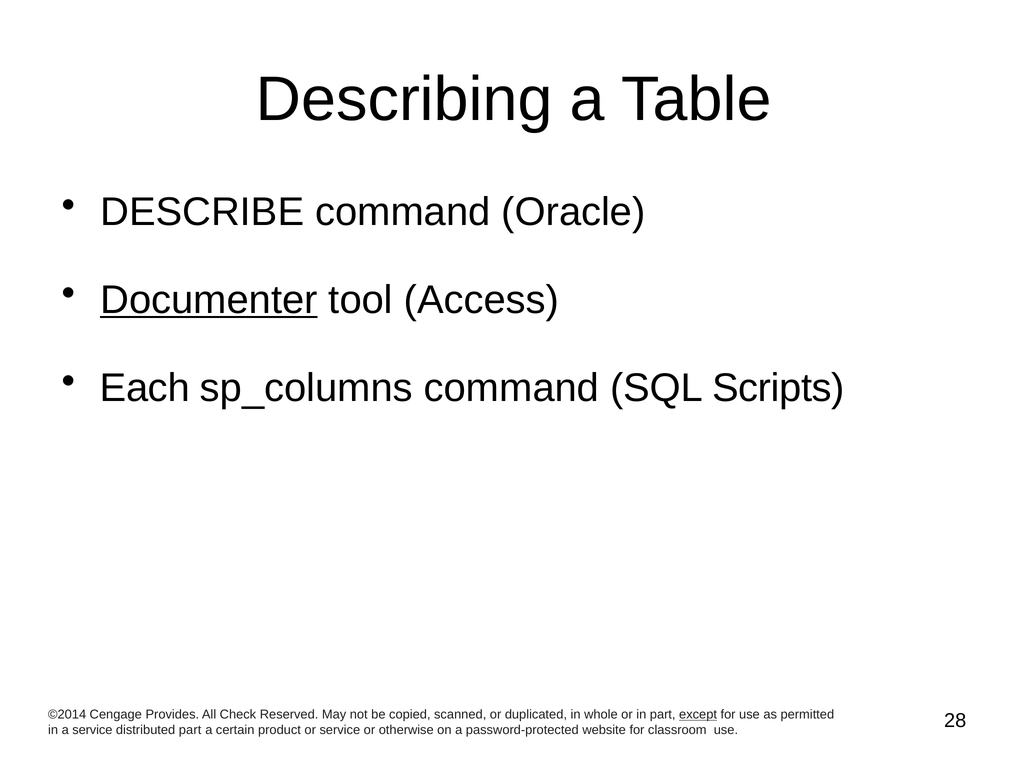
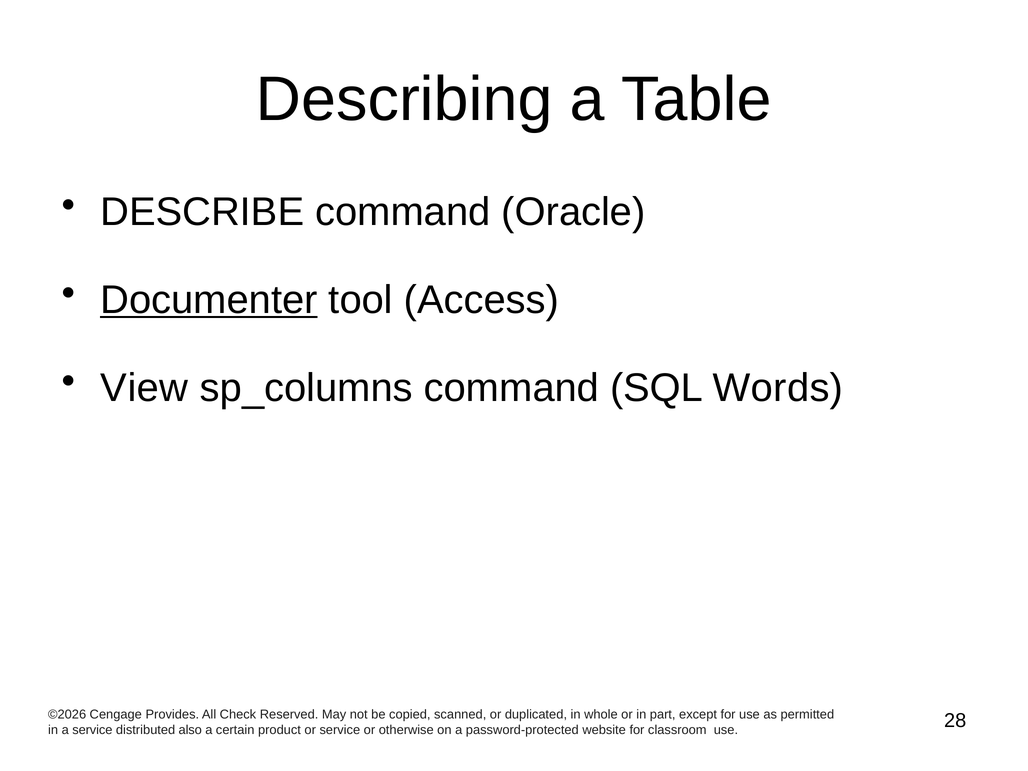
Each: Each -> View (144, 388)
Scripts: Scripts -> Words (778, 388)
©2014: ©2014 -> ©2026 (67, 715)
except underline: present -> none (698, 715)
distributed part: part -> also (190, 730)
